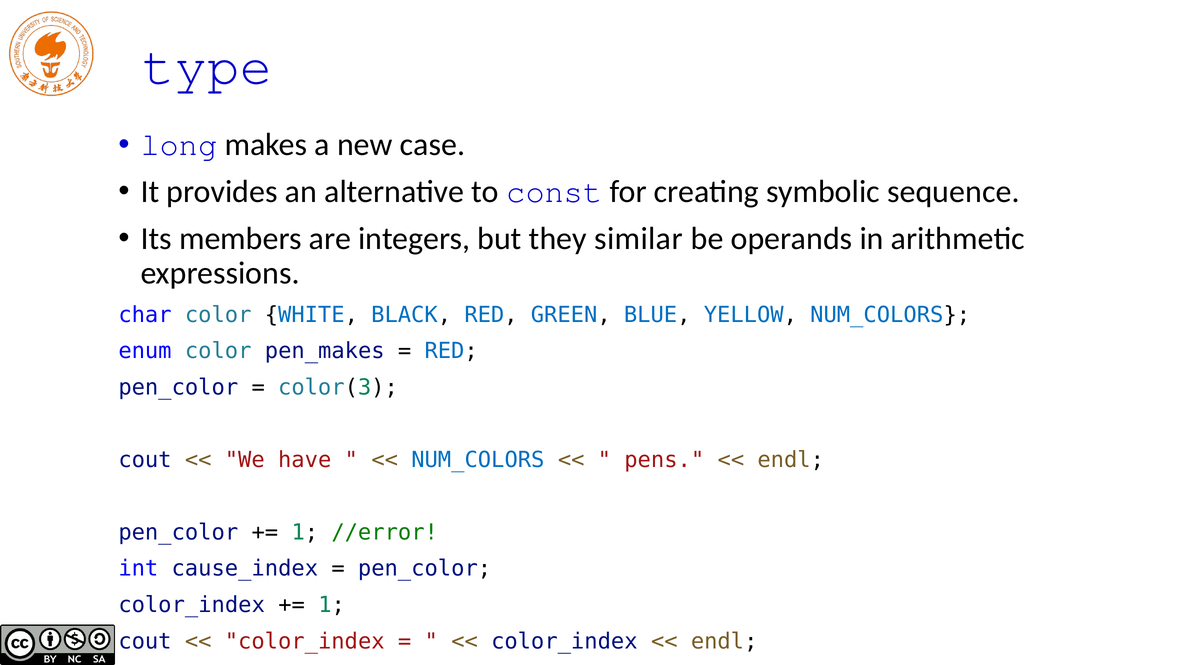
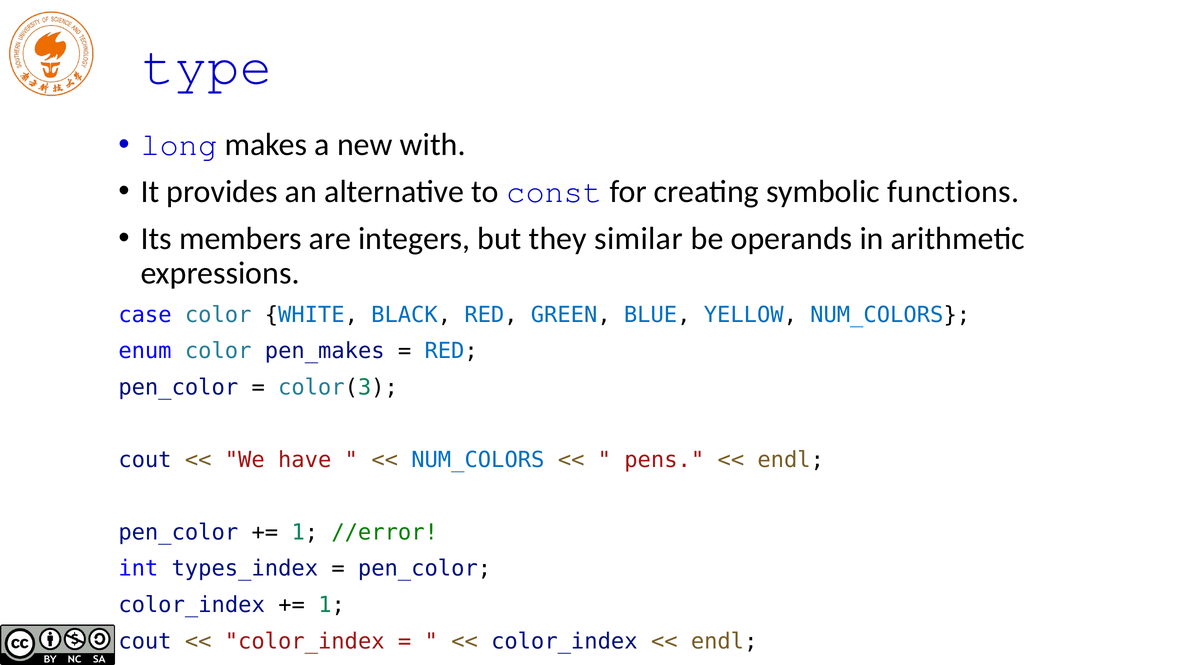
case: case -> with (433, 145)
sequence: sequence -> functions (953, 192)
char: char -> case (145, 315)
cause_index: cause_index -> types_index (245, 568)
